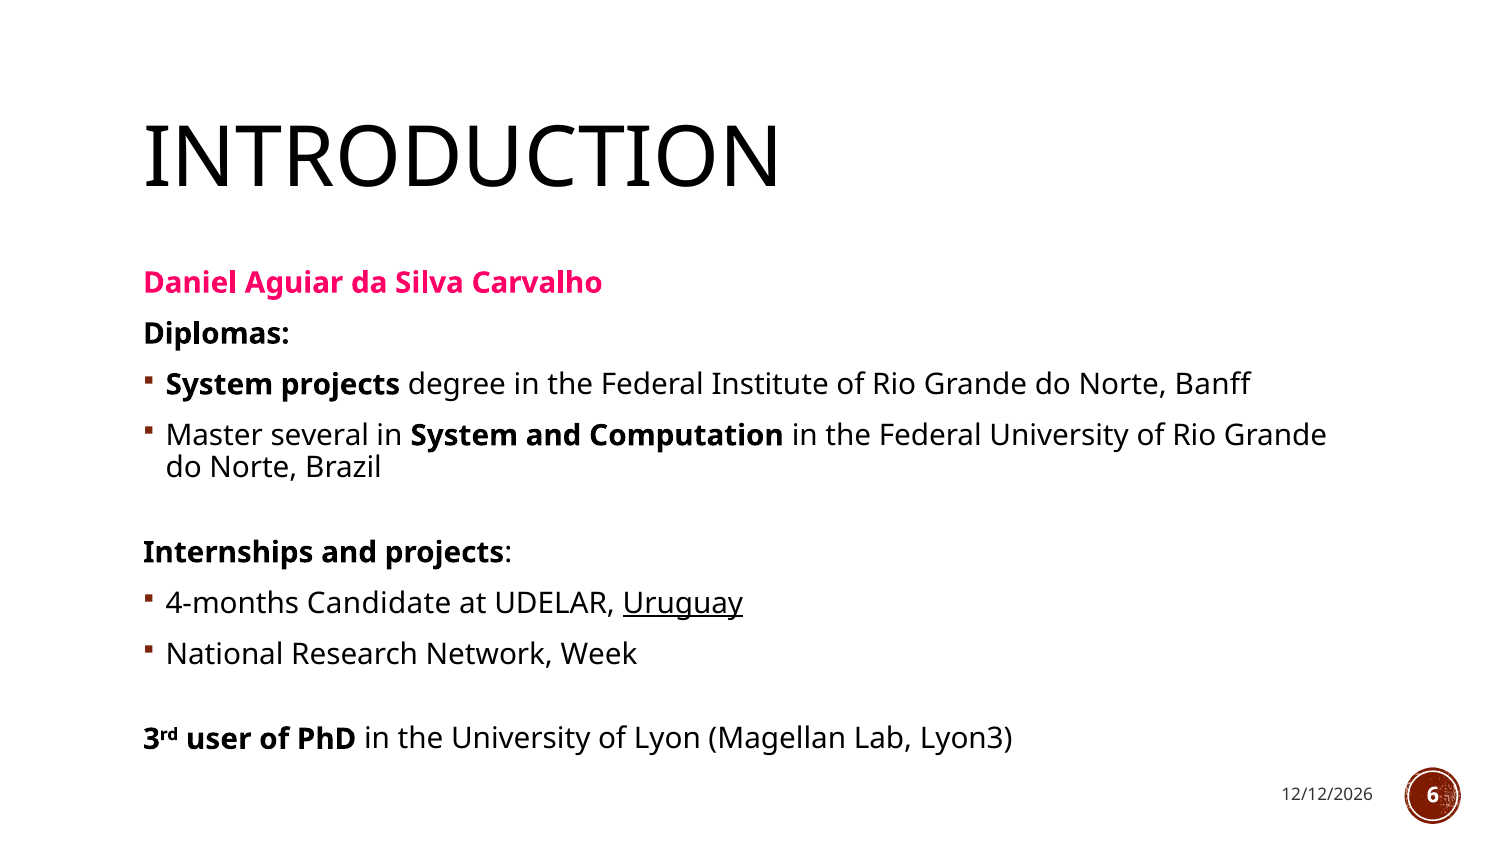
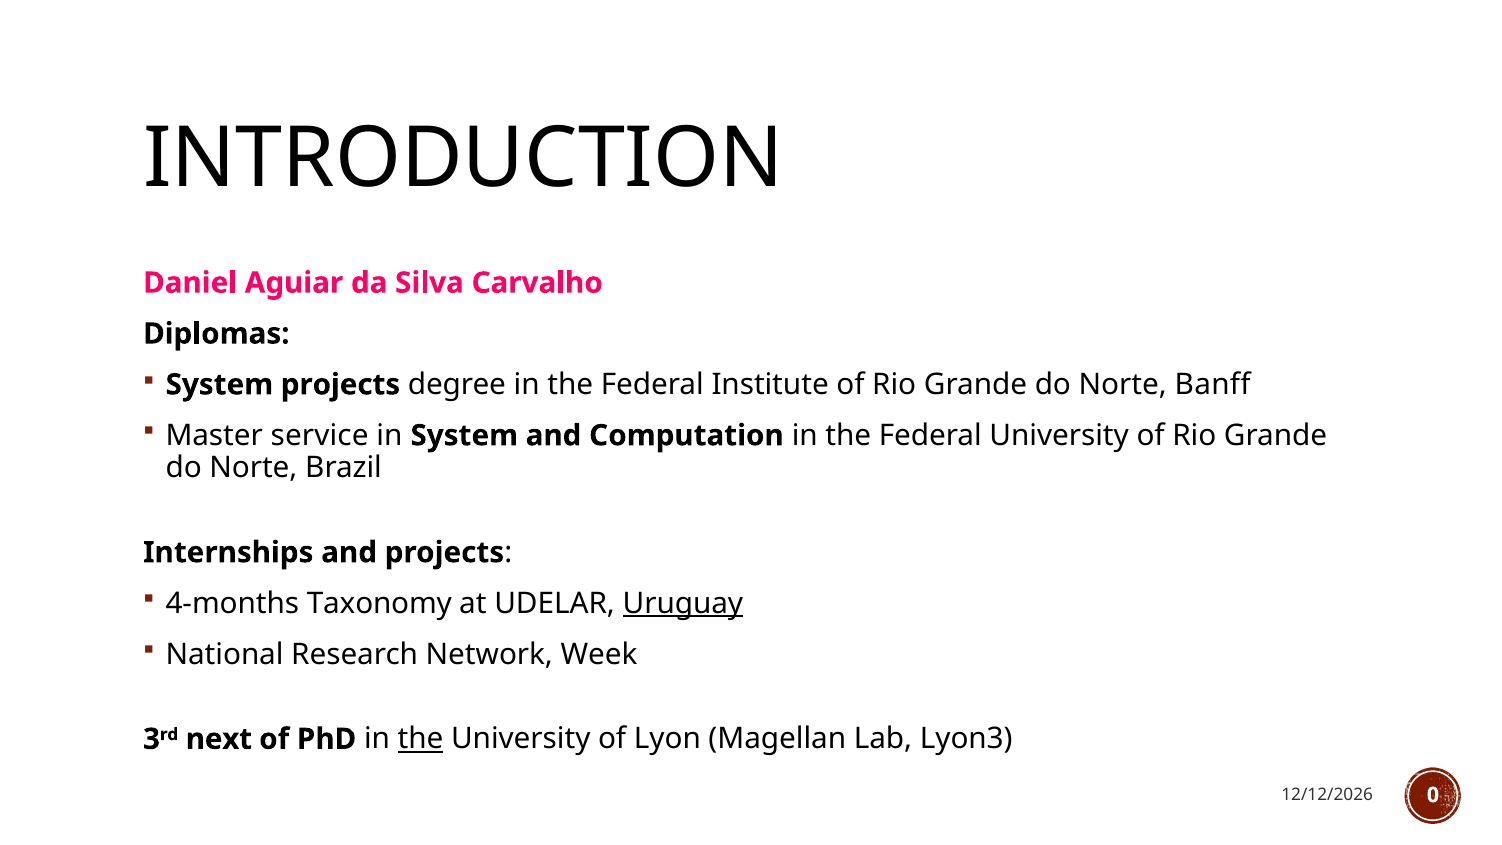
several: several -> service (320, 435)
Candidate: Candidate -> Taxonomy (379, 603)
user: user -> next (219, 739)
the underline: none -> present (421, 739)
6: 6 -> 0 (1433, 795)
